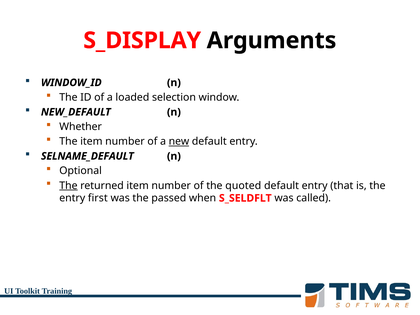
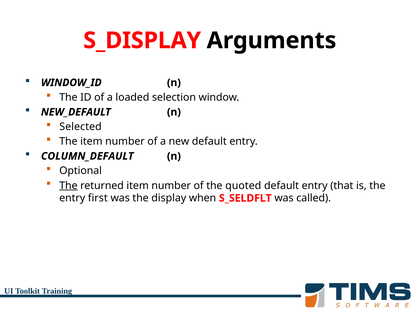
Whether: Whether -> Selected (81, 127)
new underline: present -> none (179, 141)
SELNAME_DEFAULT: SELNAME_DEFAULT -> COLUMN_DEFAULT (87, 156)
passed: passed -> display (169, 198)
